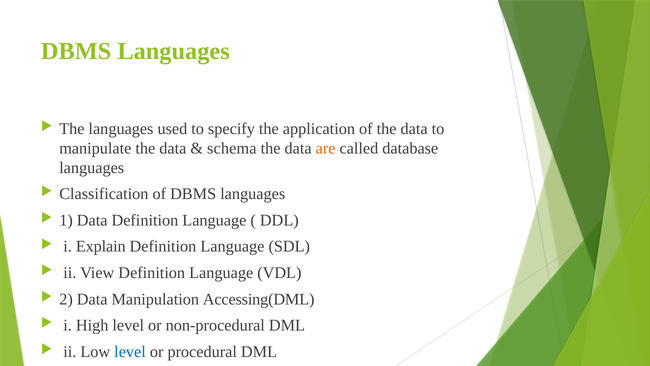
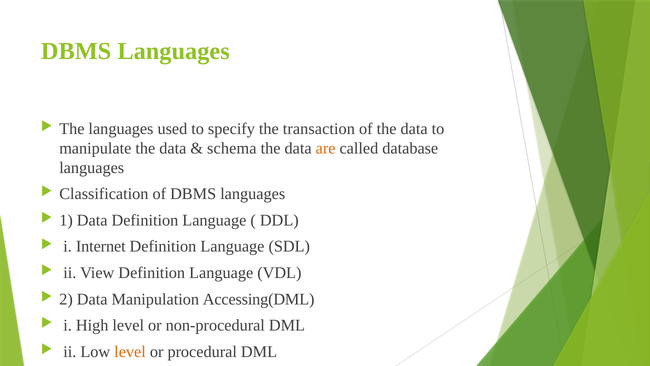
application: application -> transaction (319, 129)
Explain: Explain -> Internet (101, 246)
level colour: blue -> orange (130, 351)
